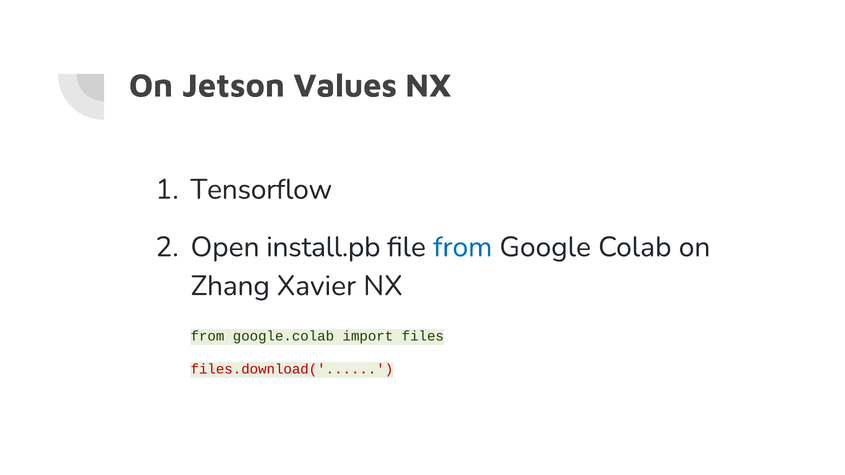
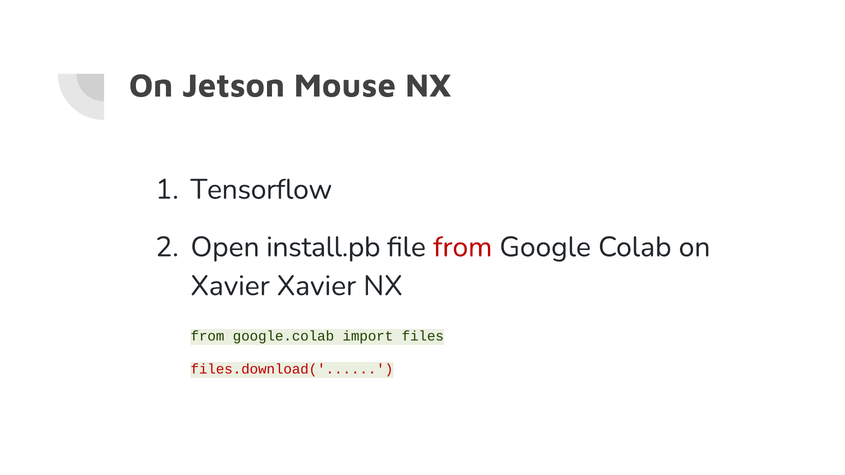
Values: Values -> Mouse (345, 86)
from colour: blue -> red (463, 247)
Zhang: Zhang -> Xavier (230, 286)
